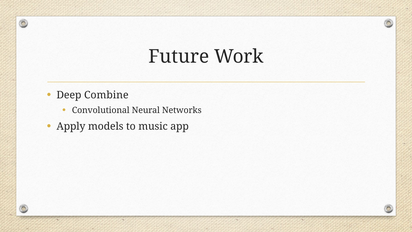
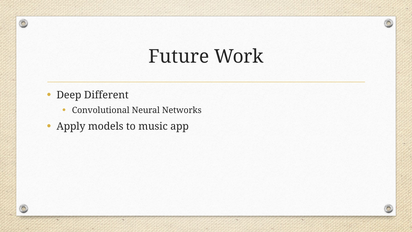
Combine: Combine -> Different (106, 95)
